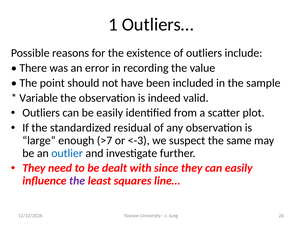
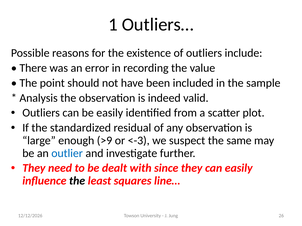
Variable: Variable -> Analysis (39, 98)
>7: >7 -> >9 (105, 141)
the colour: purple -> black (77, 181)
